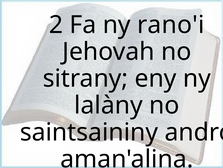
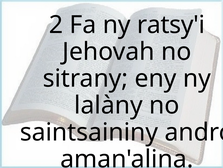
rano'i: rano'i -> ratsy'i (171, 25)
